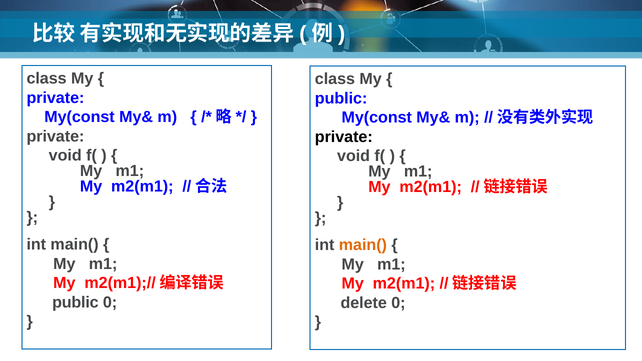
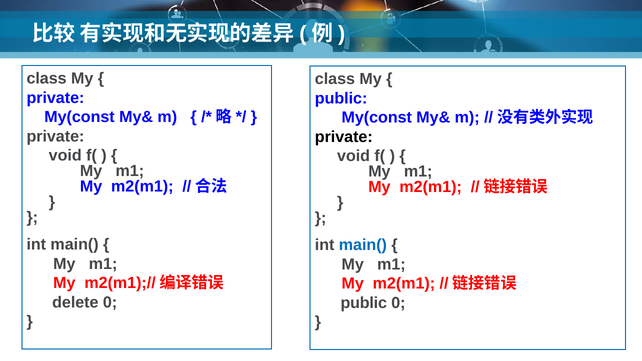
main( colour: orange -> blue (363, 245)
public: public -> delete (75, 302)
delete: delete -> public (364, 303)
